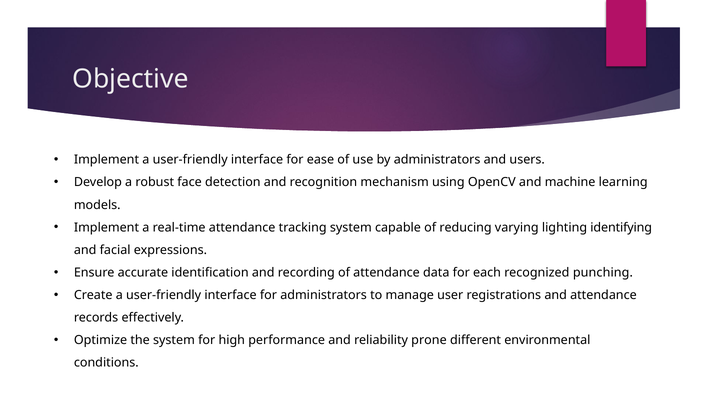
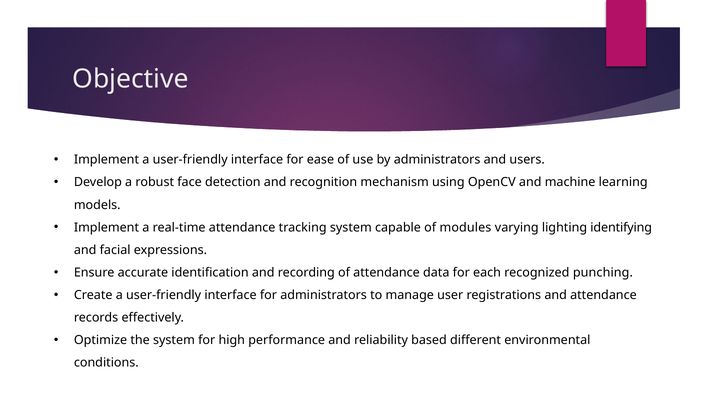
reducing: reducing -> modules (465, 228)
prone: prone -> based (429, 341)
